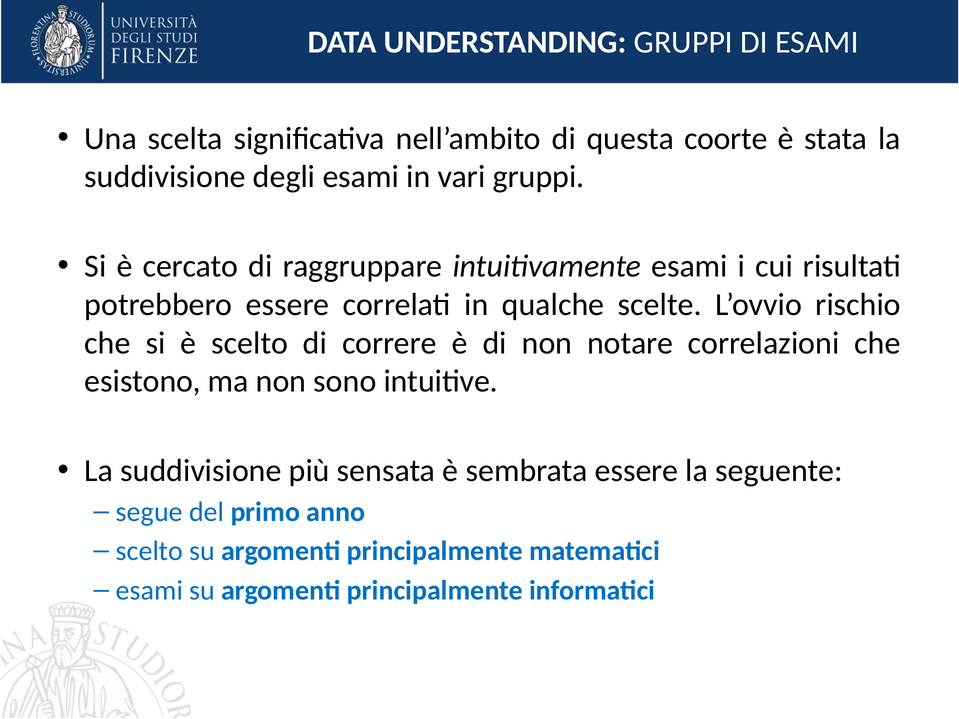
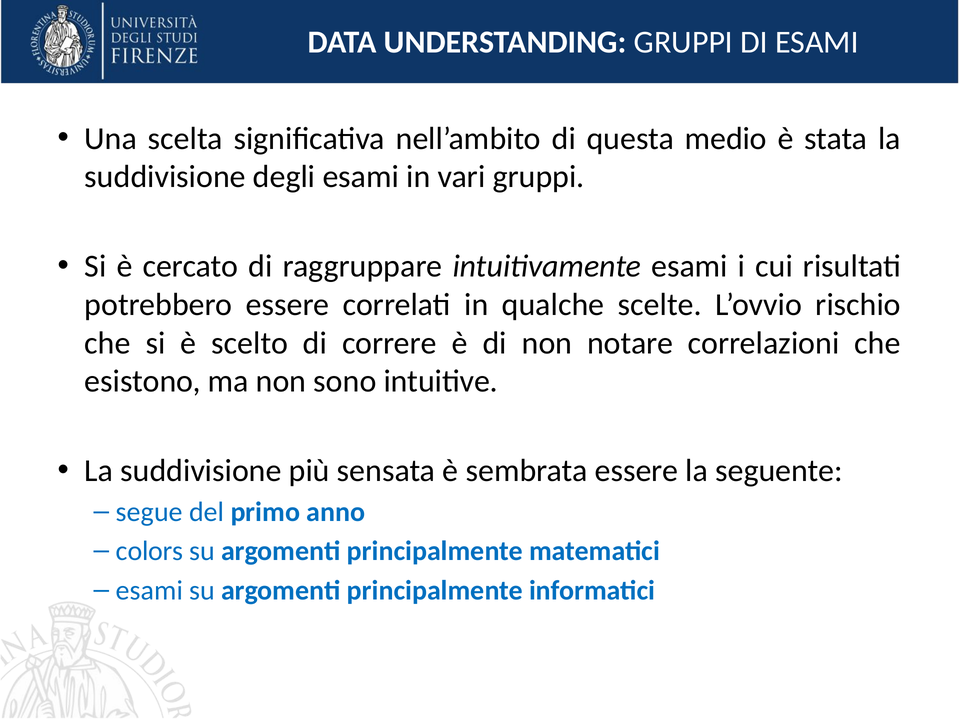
coorte: coorte -> medio (726, 139)
scelto: scelto -> colors (150, 551)
